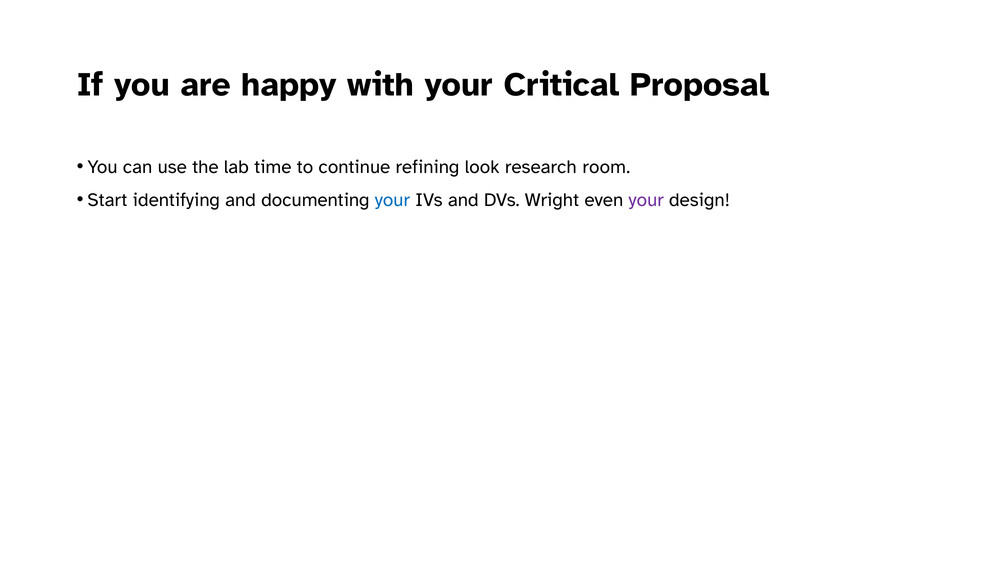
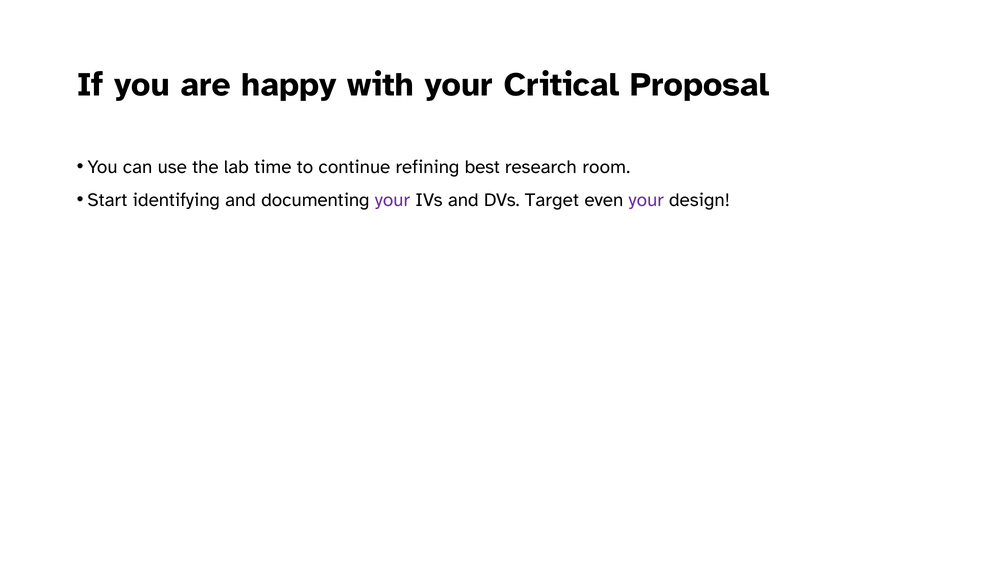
look: look -> best (482, 167)
your colour: blue -> purple (392, 200)
Wright: Wright -> Target (552, 200)
